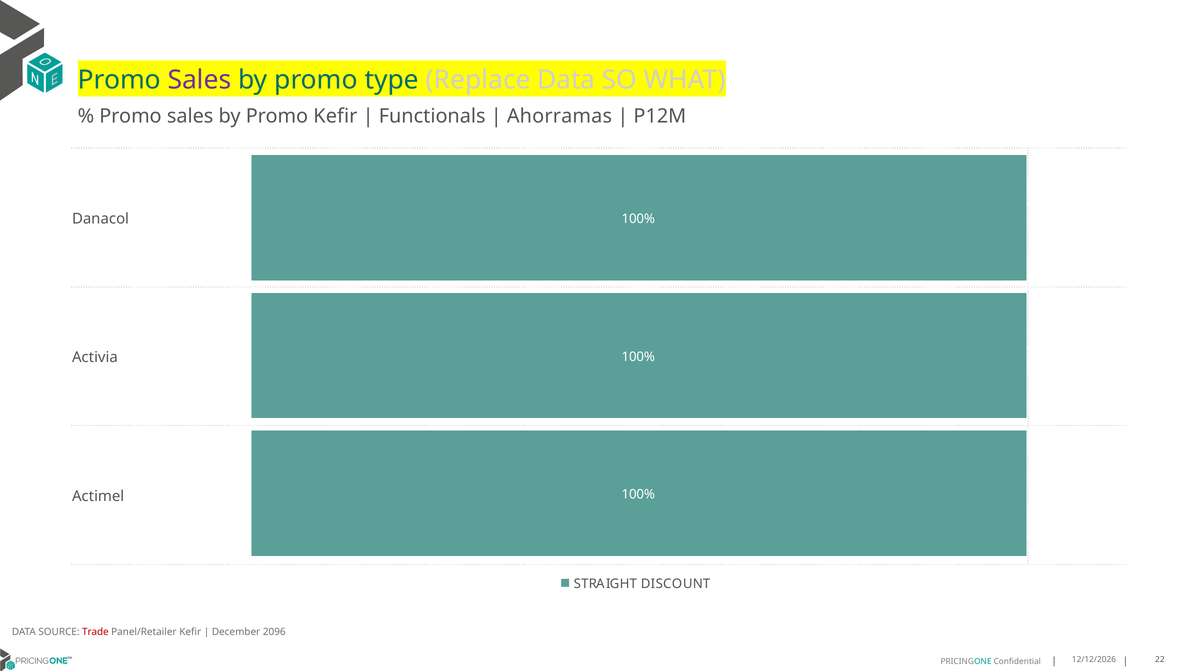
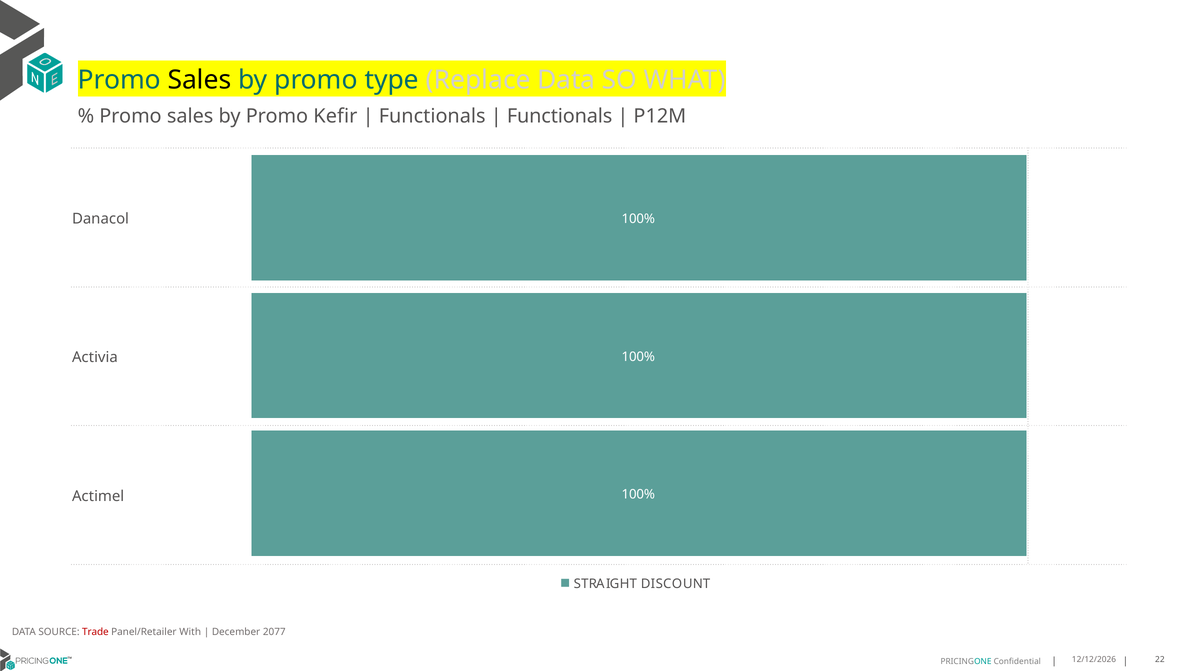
Sales colour: purple -> black (199, 80)
Ahorramas: Ahorramas -> Functionals (560, 116)
Panel/Retailer Kefir: Kefir -> With (190, 633)
2096: 2096 -> 2077 (274, 633)
